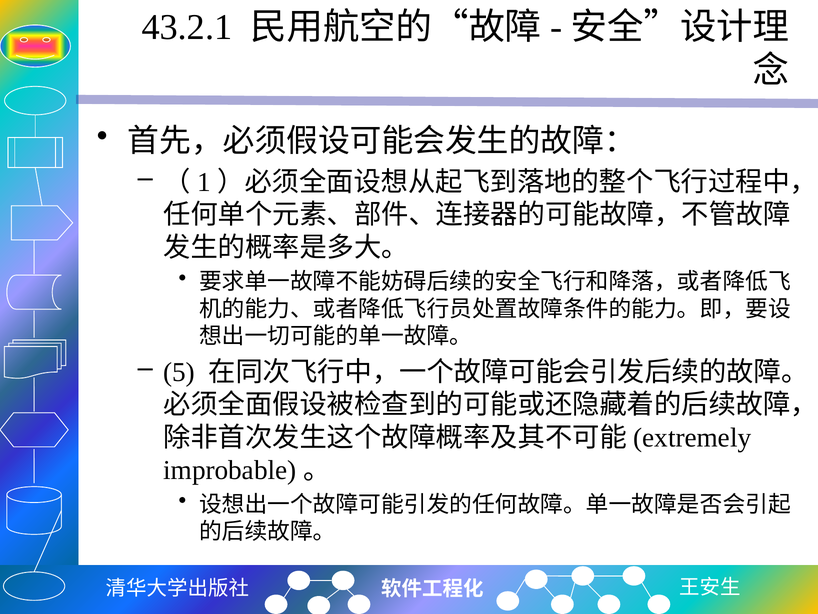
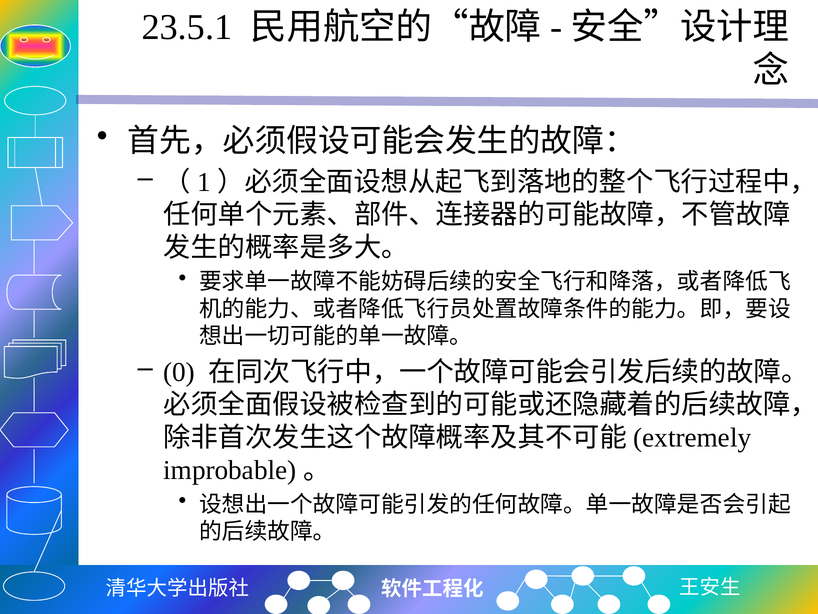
43.2.1: 43.2.1 -> 23.5.1 (187, 27)
5: 5 -> 0 (179, 372)
